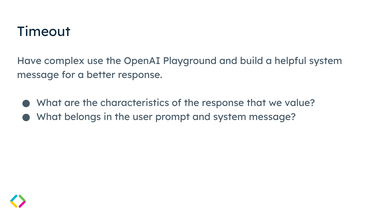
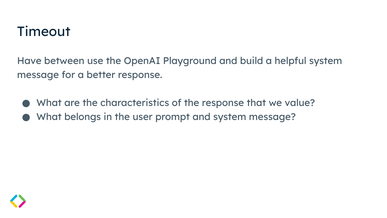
complex: complex -> between (64, 61)
